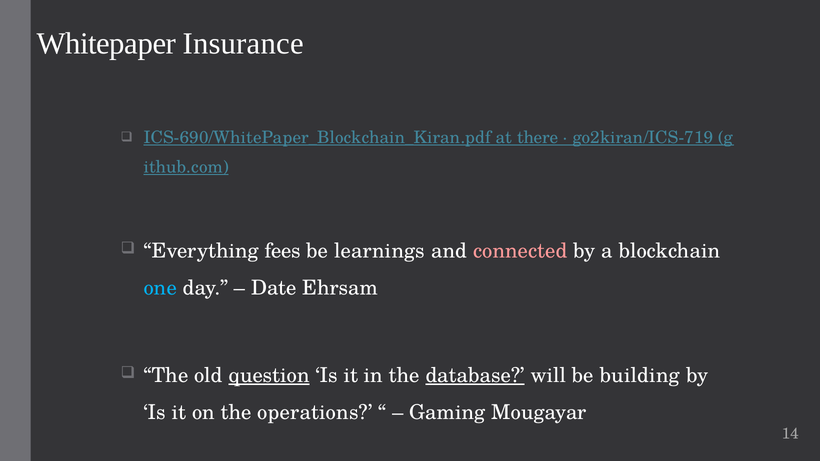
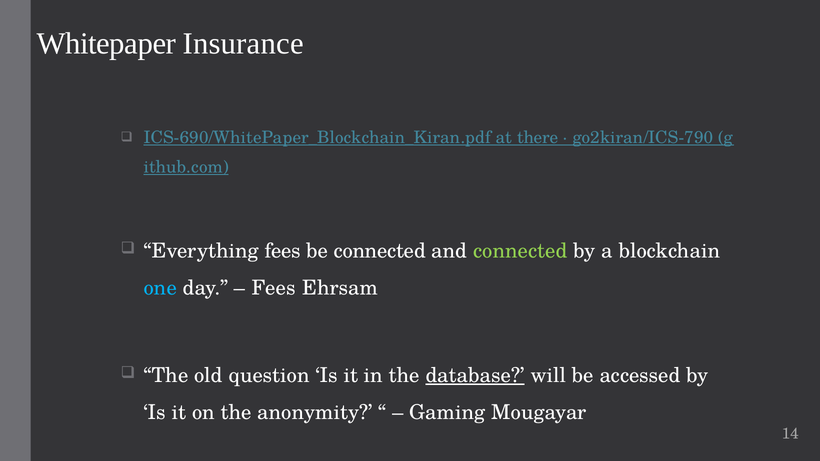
go2kiran/ICS-719: go2kiran/ICS-719 -> go2kiran/ICS-790 (643, 138)
be learnings: learnings -> connected (380, 251)
connected colour: pink -> light green (520, 251)
Date: Date -> Fees (274, 288)
question underline: present -> none (269, 376)
building: building -> accessed (640, 376)
operations: operations -> anonymity (315, 413)
